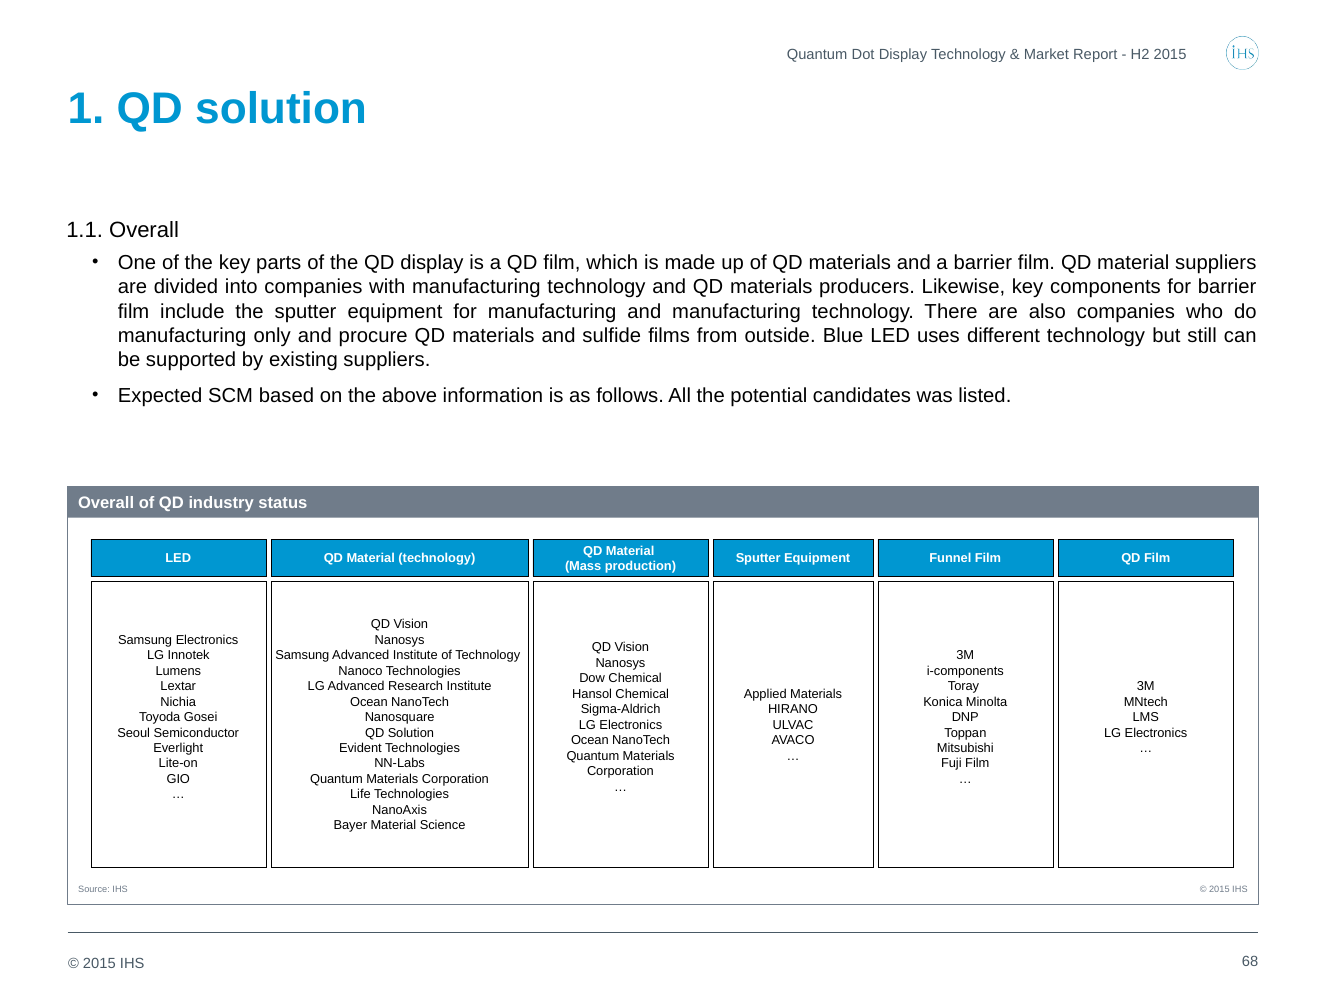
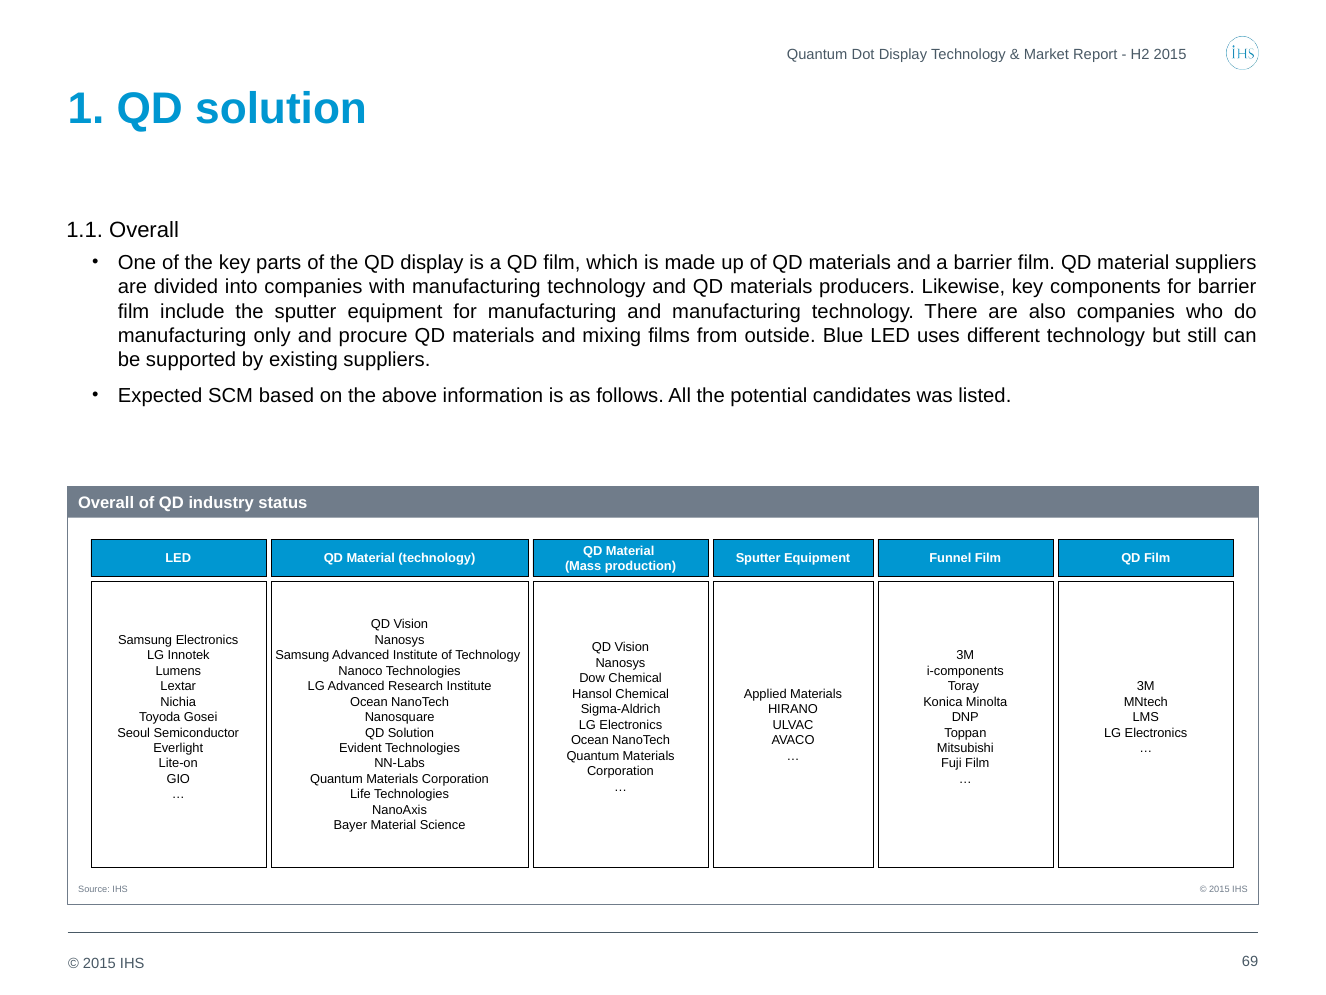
sulfide: sulfide -> mixing (612, 336)
68: 68 -> 69 (1250, 961)
